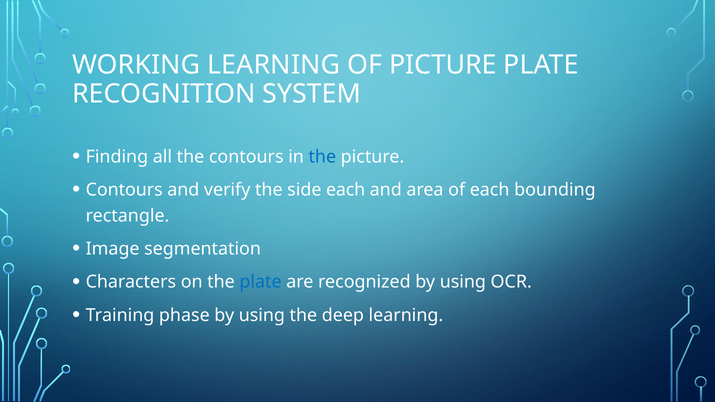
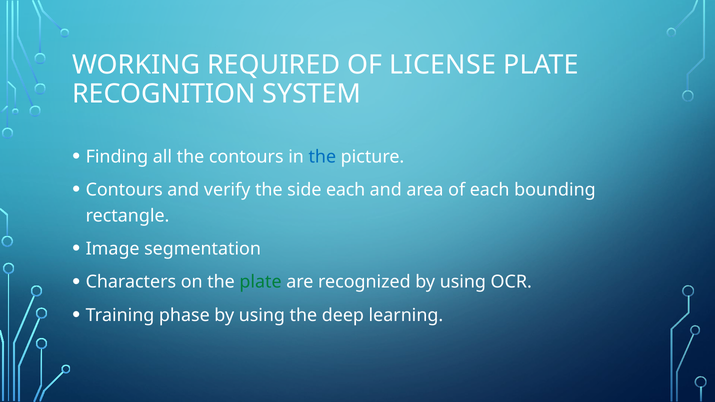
WORKING LEARNING: LEARNING -> REQUIRED (274, 65)
OF PICTURE: PICTURE -> LICENSE (443, 65)
plate colour: blue -> green (261, 282)
